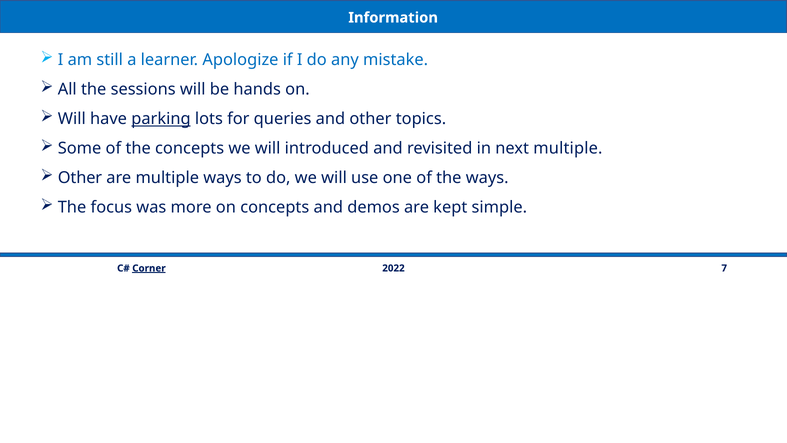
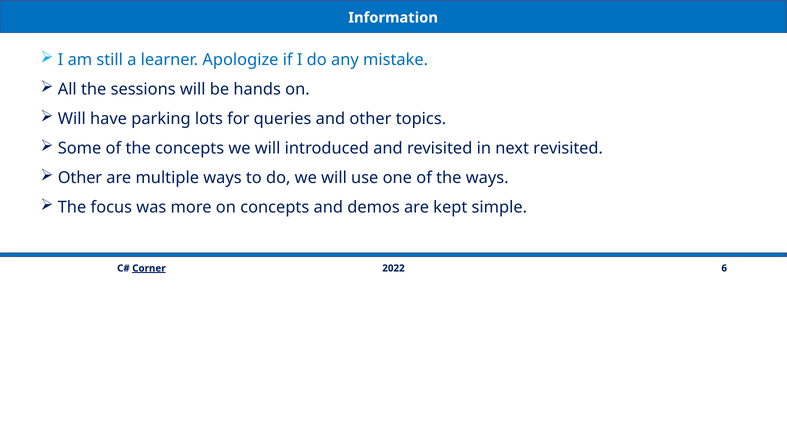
parking underline: present -> none (161, 119)
next multiple: multiple -> revisited (568, 148)
7: 7 -> 6 (724, 268)
